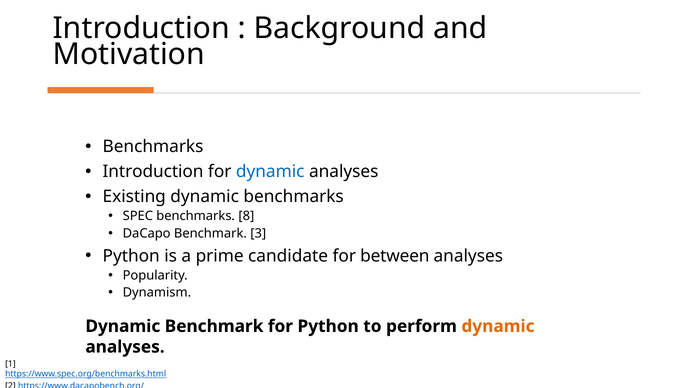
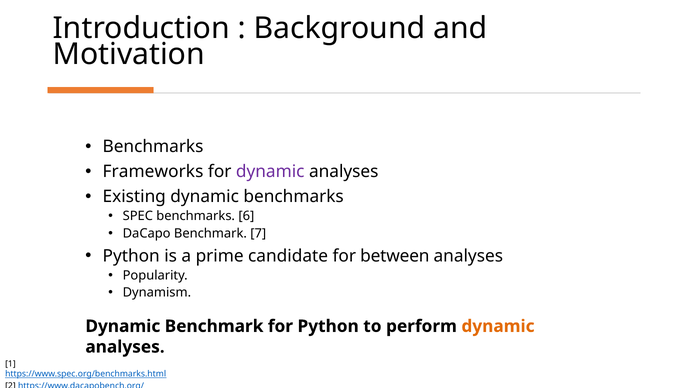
Introduction: Introduction -> Frameworks (153, 172)
dynamic colour: blue -> purple (270, 172)
8: 8 -> 6 (246, 216)
3: 3 -> 7 (258, 233)
